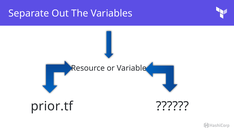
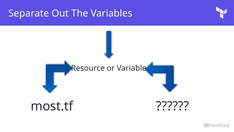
prior.tf: prior.tf -> most.tf (52, 106)
